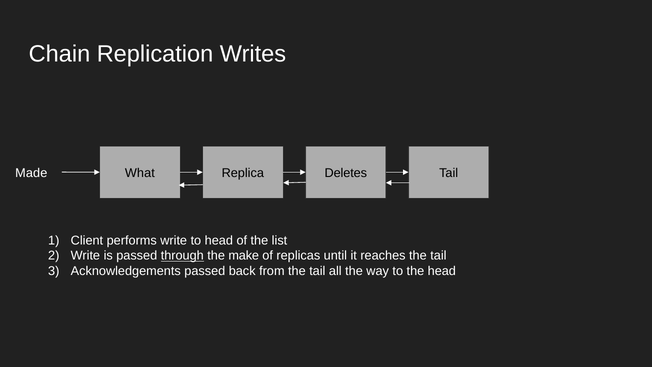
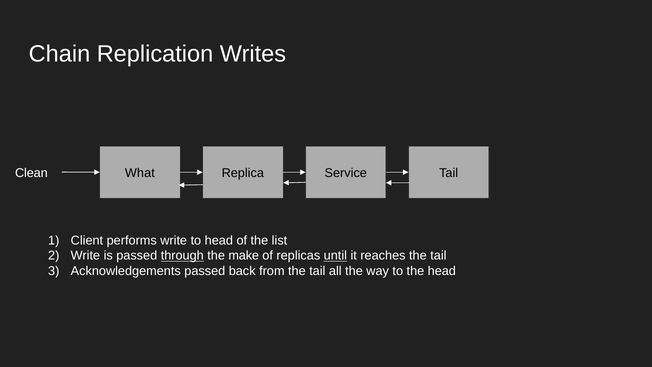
Made: Made -> Clean (31, 173)
Deletes: Deletes -> Service (346, 173)
until underline: none -> present (335, 256)
